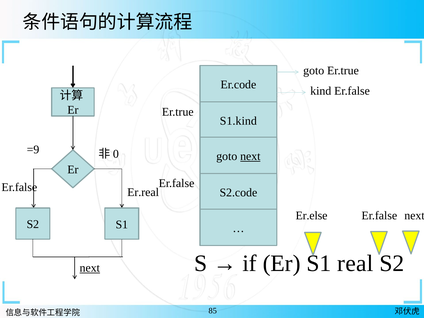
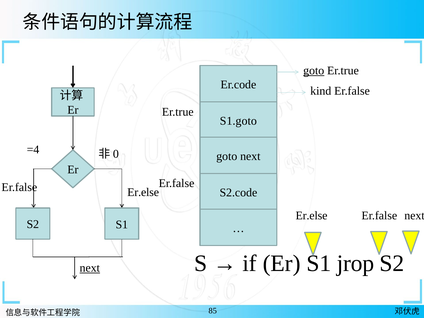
goto underline: none -> present (314, 71)
S1.kind: S1.kind -> S1.goto (238, 121)
=9: =9 -> =4 (33, 150)
next underline: present -> none (250, 156)
Er.real: Er.real -> Er.else (143, 192)
real: real -> jrop (356, 263)
